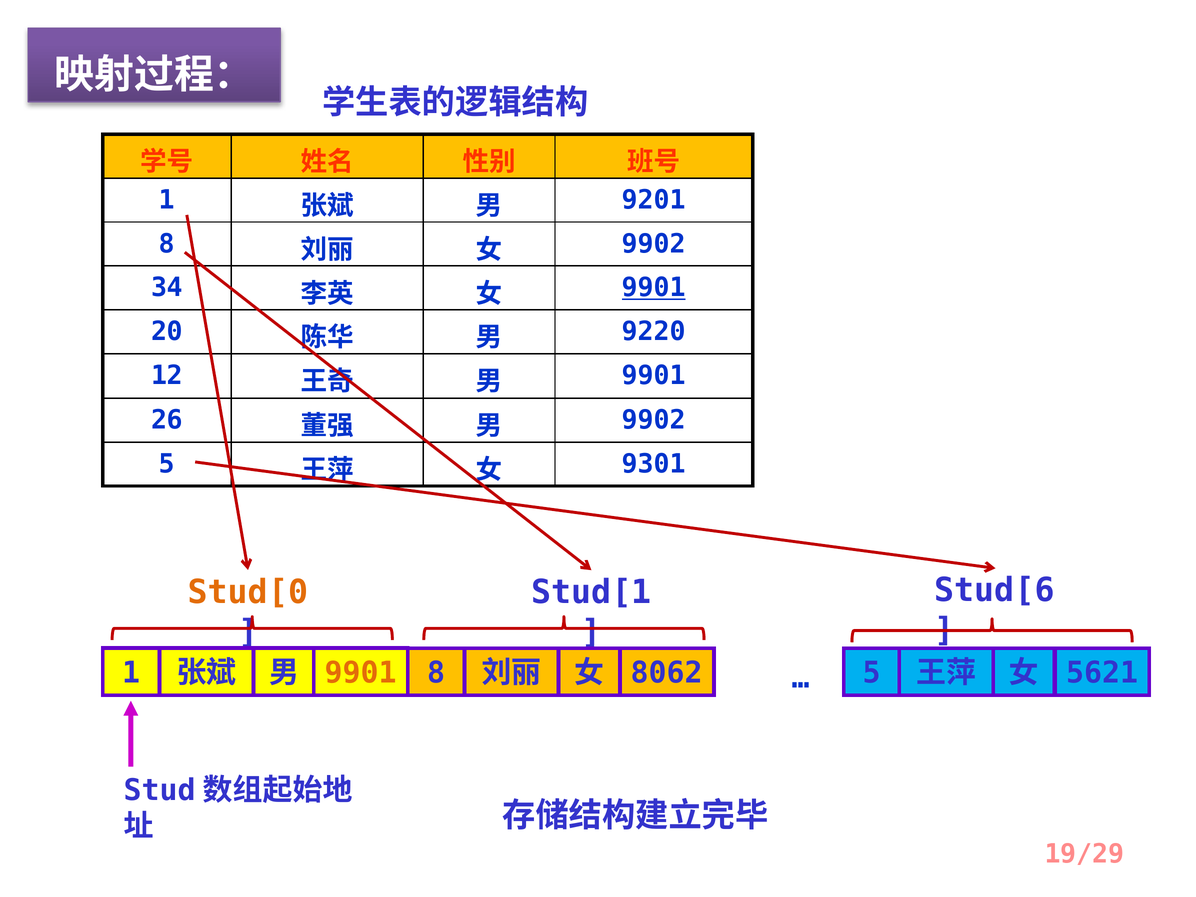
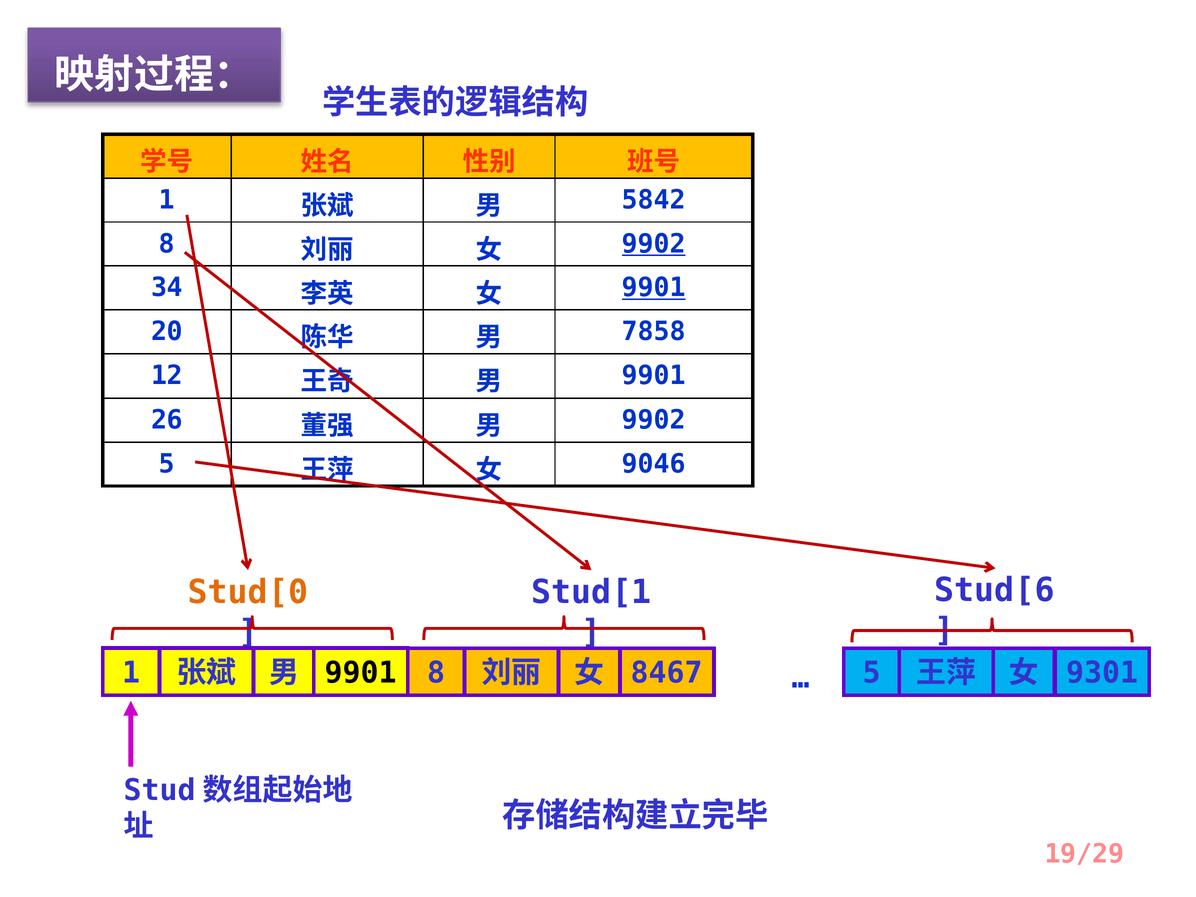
9201: 9201 -> 5842 (654, 200)
9902 underline: none -> present (654, 244)
9220: 9220 -> 7858 (654, 332)
9301: 9301 -> 9046 (654, 464)
9901 colour: orange -> black (361, 673)
8062: 8062 -> 8467 (667, 673)
5621: 5621 -> 9301 (1102, 673)
